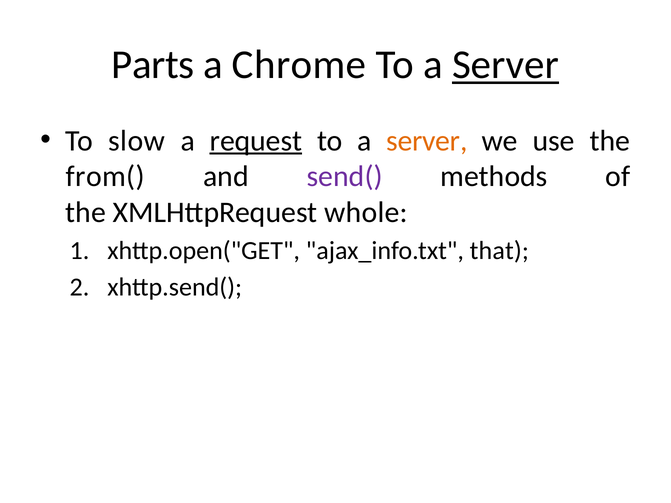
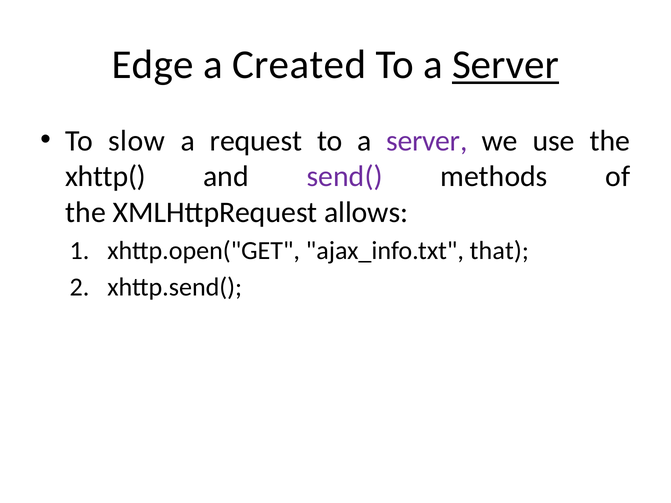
Parts: Parts -> Edge (153, 65)
Chrome: Chrome -> Created (299, 65)
request underline: present -> none (256, 141)
server colour: orange -> purple (427, 141)
from(: from( -> xhttp( (106, 177)
whole: whole -> allows (366, 212)
